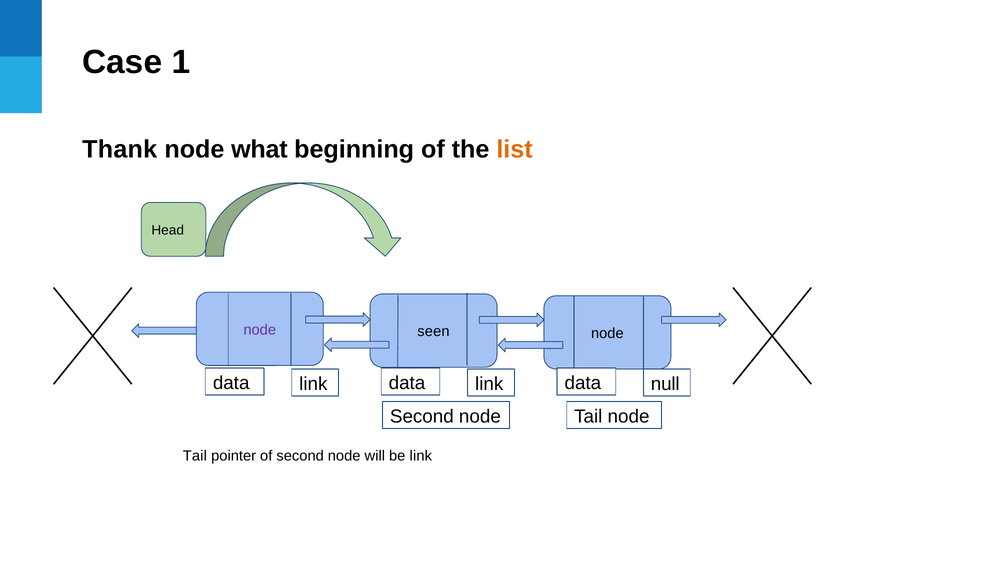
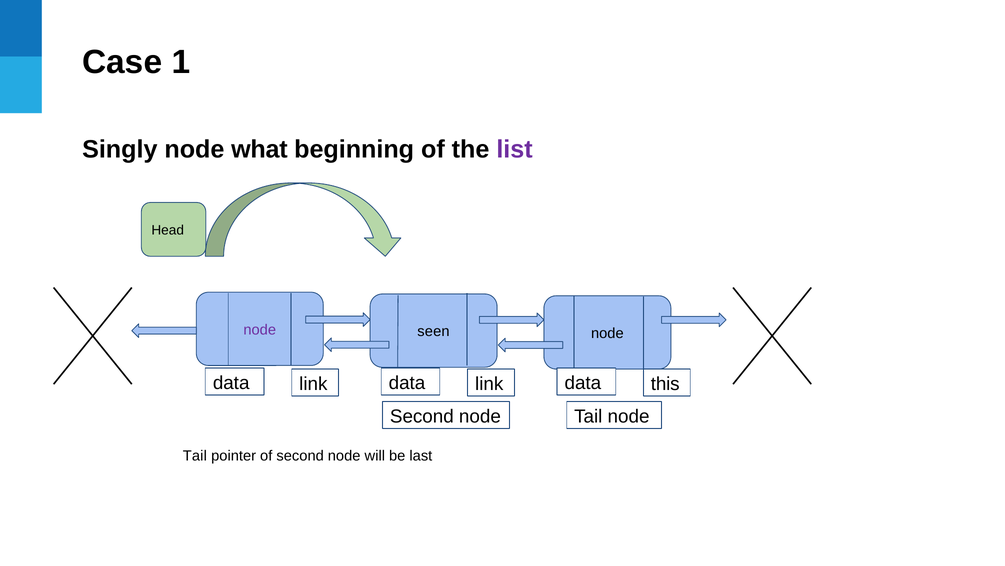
Thank: Thank -> Singly (120, 149)
list colour: orange -> purple (515, 149)
null: null -> this (665, 383)
be link: link -> last (421, 455)
